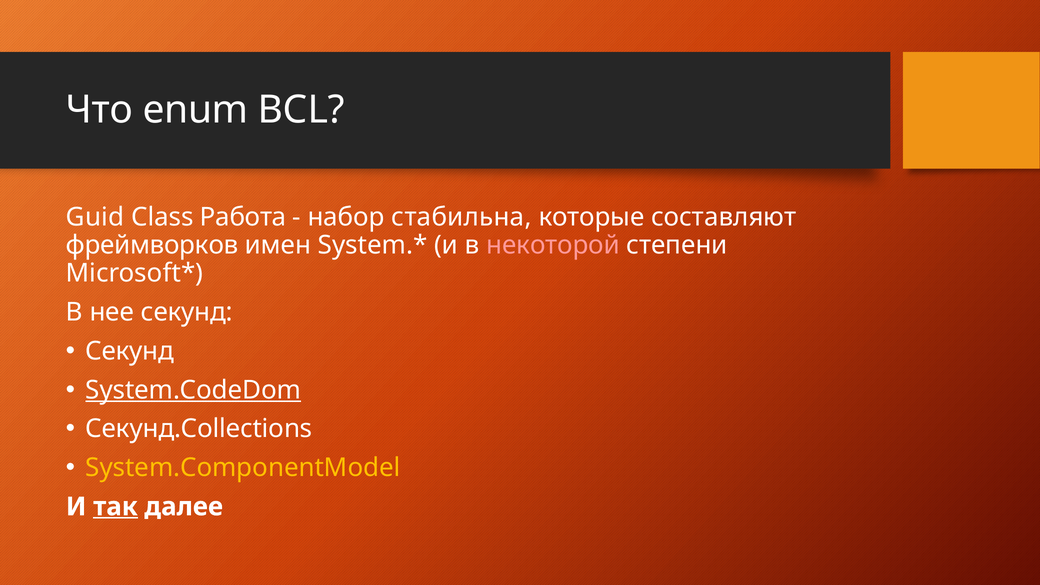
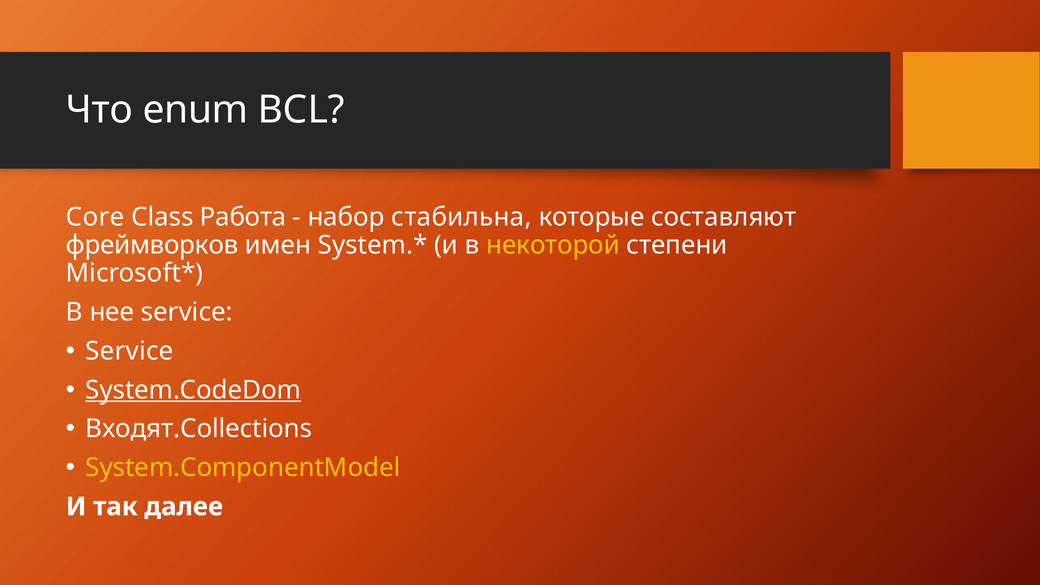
Guid: Guid -> Core (95, 217)
некоторой colour: pink -> yellow (553, 245)
нее секунд: секунд -> service (187, 312)
Секунд: Секунд -> Service (129, 351)
Секунд.Collections: Секунд.Collections -> Входят.Collections (199, 429)
так underline: present -> none (115, 507)
